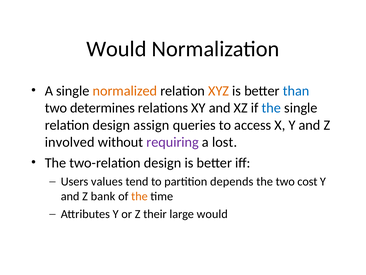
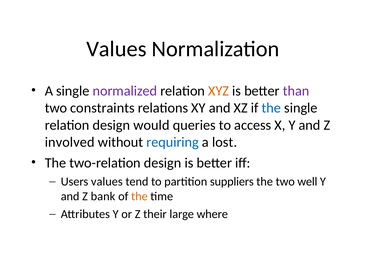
Would: Would -> Values (116, 49)
normalized colour: orange -> purple (125, 91)
than colour: blue -> purple (296, 91)
determines: determines -> constraints (102, 108)
assign: assign -> would (151, 125)
requiring colour: purple -> blue (173, 142)
depends: depends -> suppliers (232, 181)
cost: cost -> well (307, 181)
large would: would -> where (212, 214)
